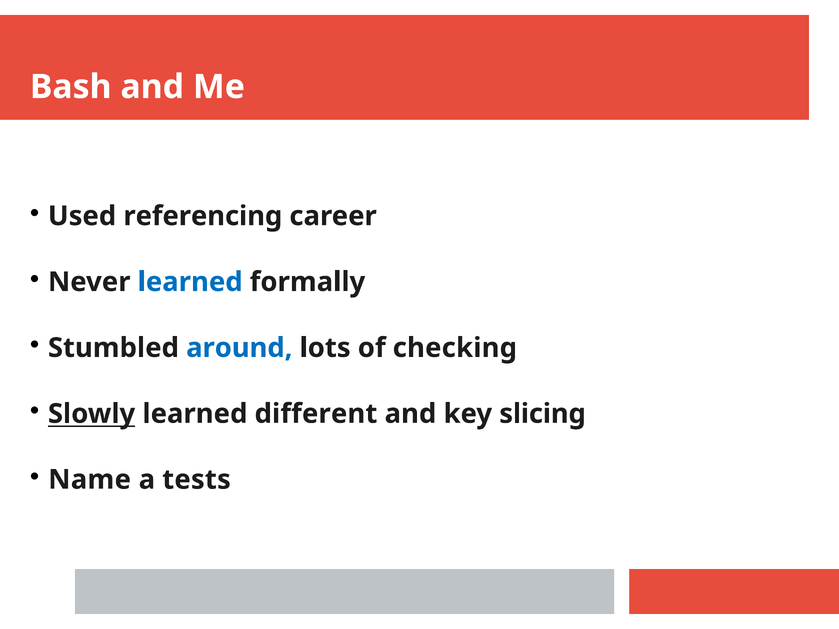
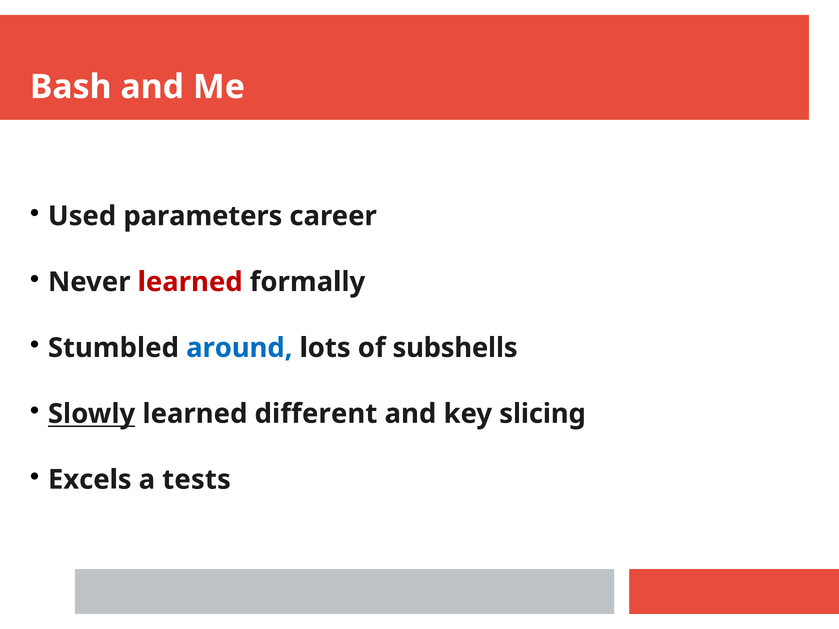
referencing: referencing -> parameters (203, 216)
learned colour: blue -> red (190, 282)
checking: checking -> subshells (455, 348)
Name: Name -> Excels (90, 480)
